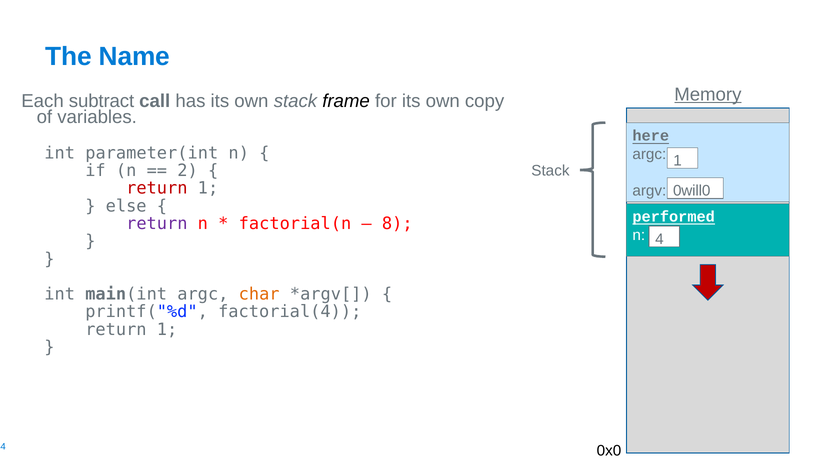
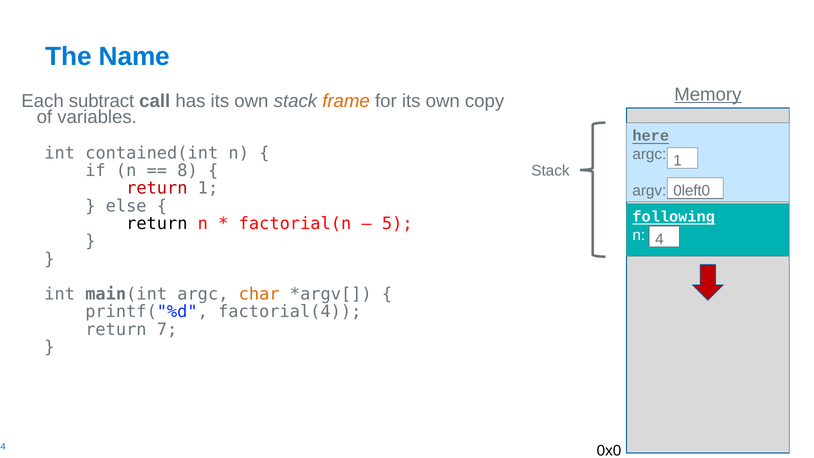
frame colour: black -> orange (346, 101)
parameter(int: parameter(int -> contained(int (152, 153)
2: 2 -> 8 (188, 171)
0will0: 0will0 -> 0left0 (692, 191)
performed: performed -> following (674, 217)
return colour: purple -> black (157, 224)
8: 8 -> 5 (397, 224)
1: 1 -> 7 (167, 329)
